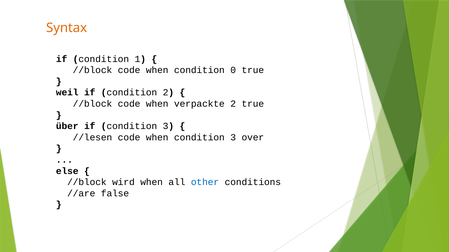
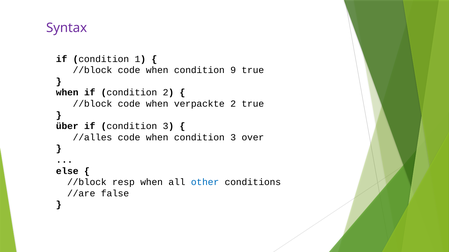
Syntax colour: orange -> purple (67, 28)
0: 0 -> 9 (233, 70)
weil: weil -> when (67, 93)
//lesen: //lesen -> //alles (93, 138)
wird: wird -> resp (123, 183)
